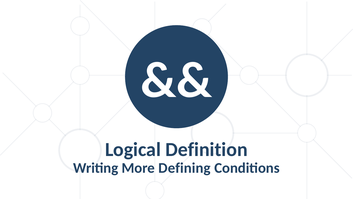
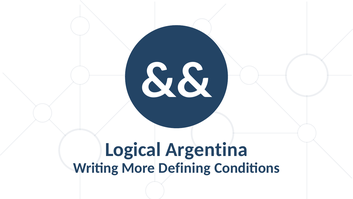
Definition: Definition -> Argentina (206, 149)
